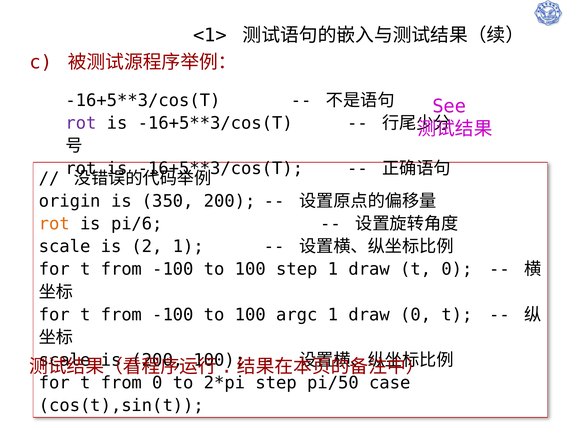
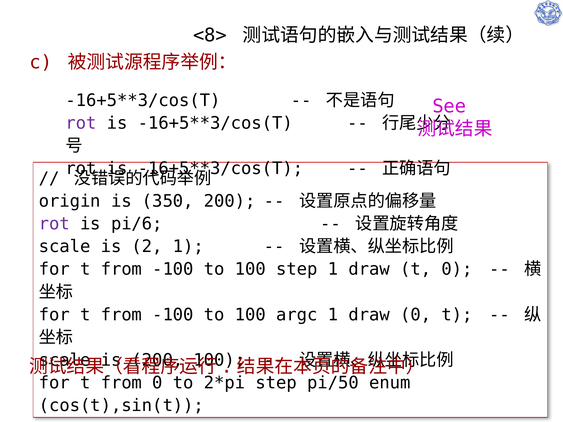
<1>: <1> -> <8> (210, 35)
rot colour: orange -> purple (54, 224)
case: case -> enum (390, 383)
